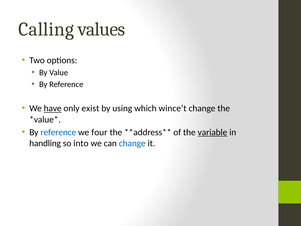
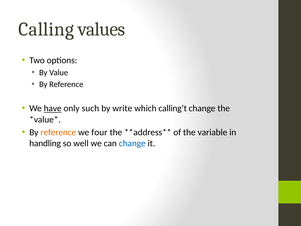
exist: exist -> such (90, 108)
using: using -> write (122, 108)
wince’t: wince’t -> calling’t (173, 108)
reference colour: blue -> orange (58, 132)
variable underline: present -> none (212, 132)
into: into -> well (81, 143)
